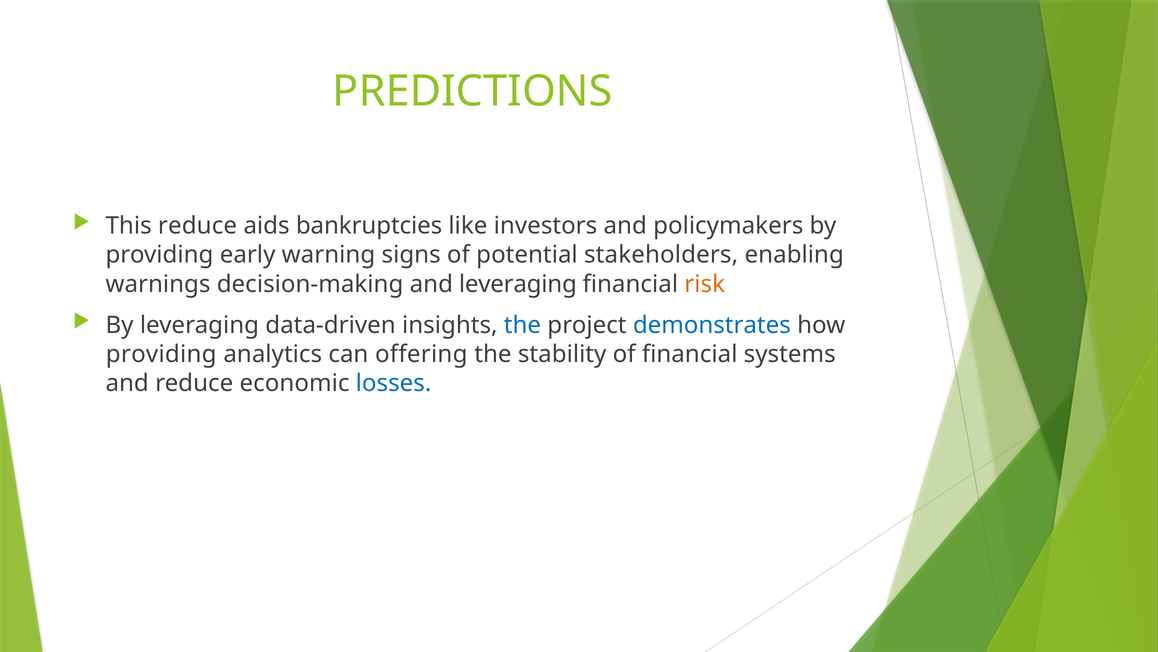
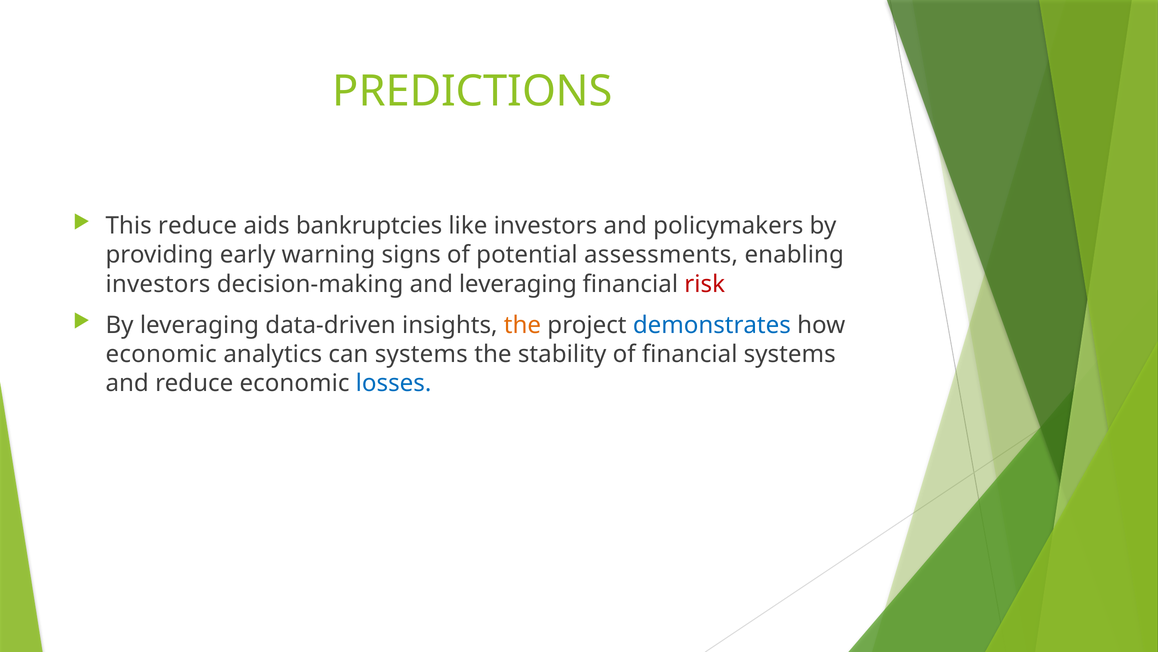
stakeholders: stakeholders -> assessments (661, 255)
warnings: warnings -> investors (158, 284)
risk colour: orange -> red (705, 284)
the colour: blue -> orange (522, 325)
providing: providing -> economic (161, 354)
can offering: offering -> systems (421, 354)
